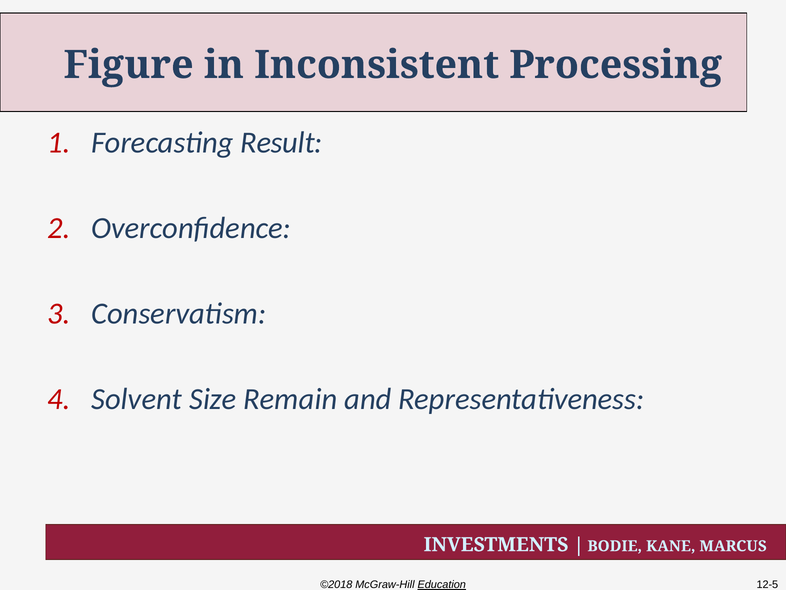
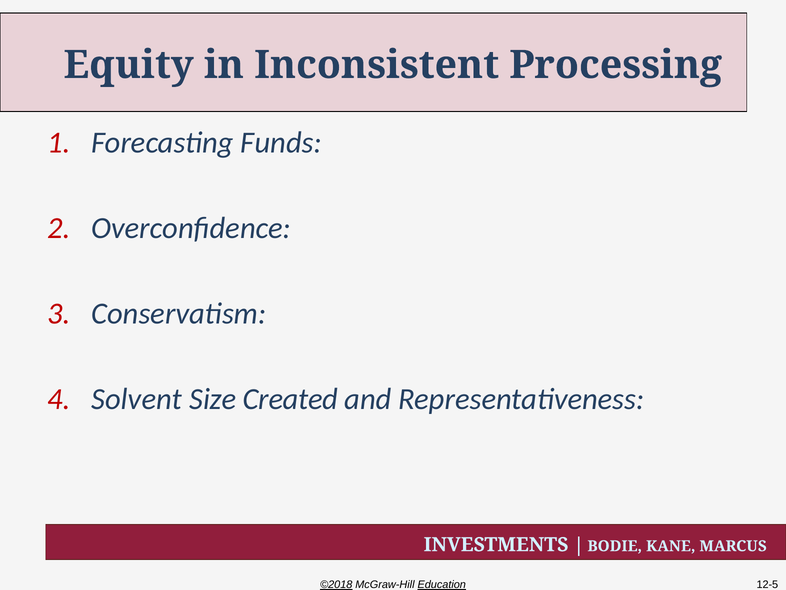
Figure: Figure -> Equity (129, 65)
Result: Result -> Funds (281, 142)
Remain: Remain -> Created (290, 399)
©2018 underline: none -> present (336, 584)
